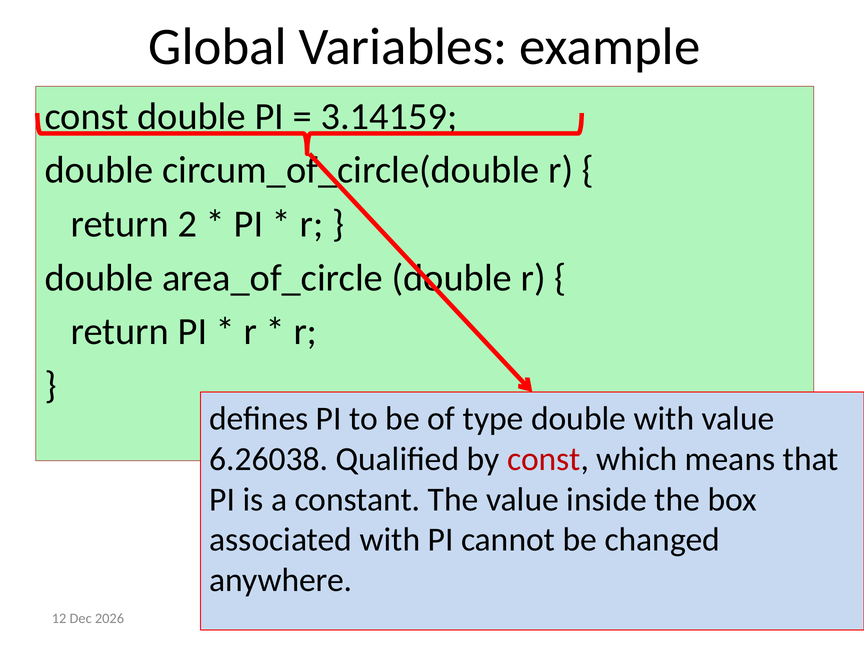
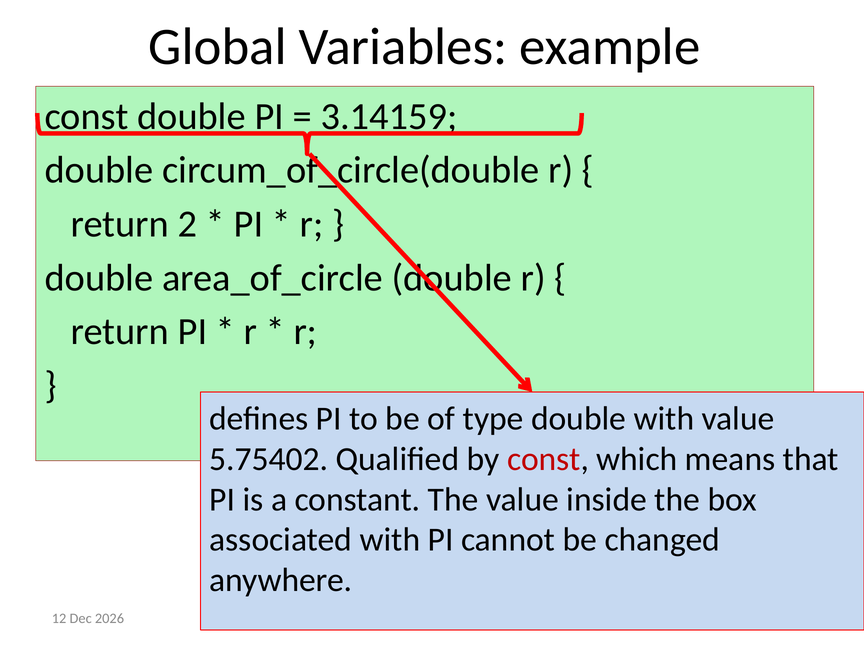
6.26038: 6.26038 -> 5.75402 (269, 459)
